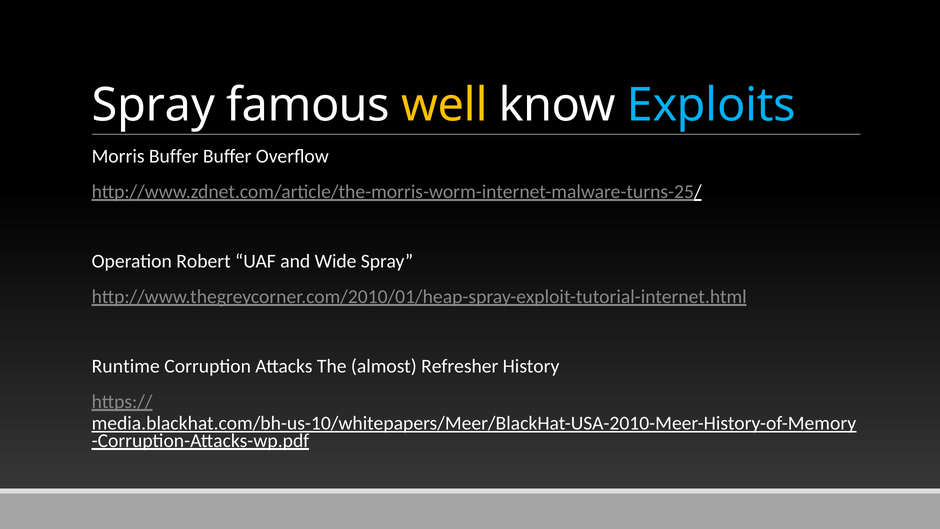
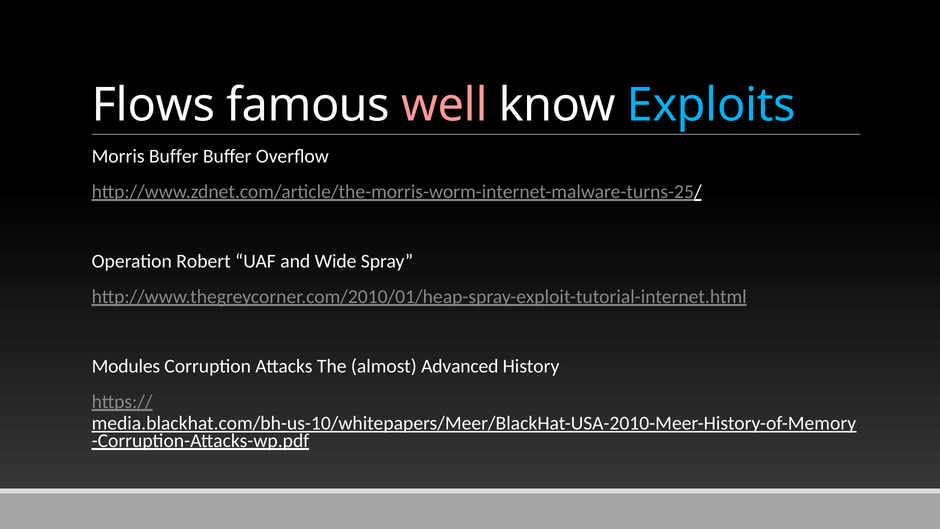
Spray: Spray -> Flows (153, 105)
well colour: yellow -> pink (444, 105)
Runtime: Runtime -> Modules (126, 366)
Refresher: Refresher -> Advanced (460, 366)
